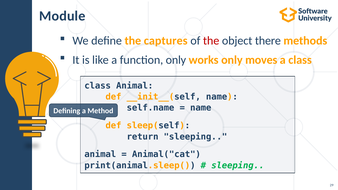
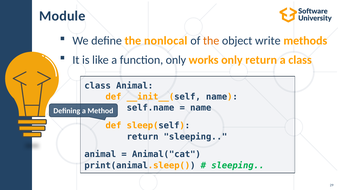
captures: captures -> nonlocal (166, 41)
the colour: red -> orange (211, 41)
there: there -> write (268, 41)
only moves: moves -> return (261, 60)
